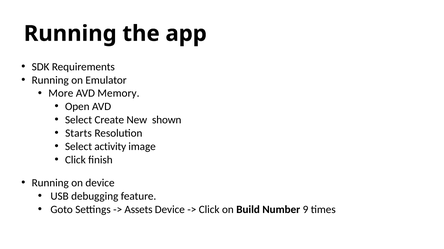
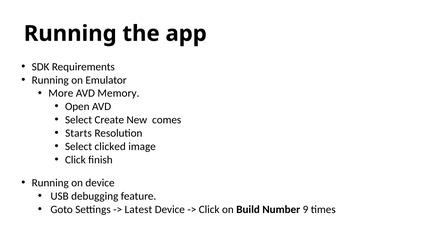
shown: shown -> comes (167, 120)
activity: activity -> clicked (110, 147)
Assets: Assets -> Latest (138, 210)
